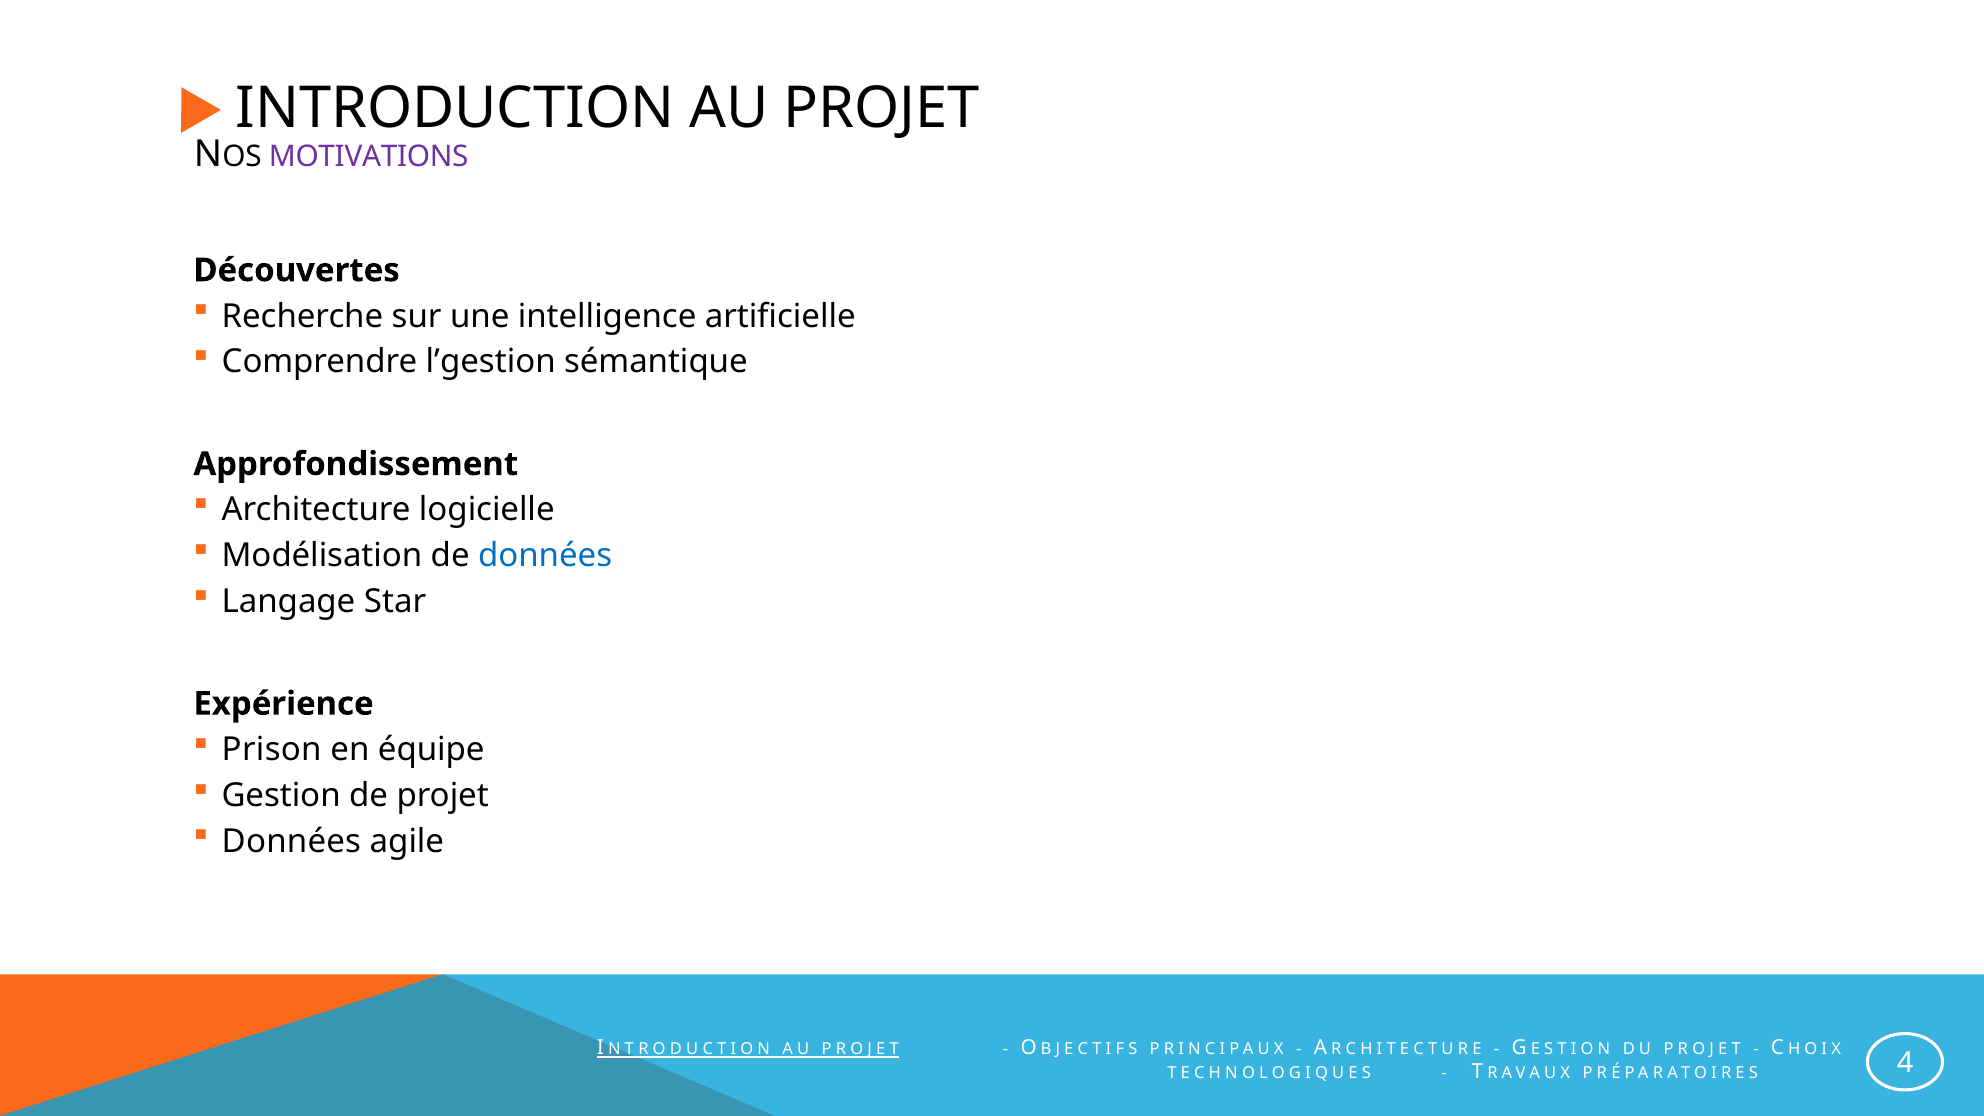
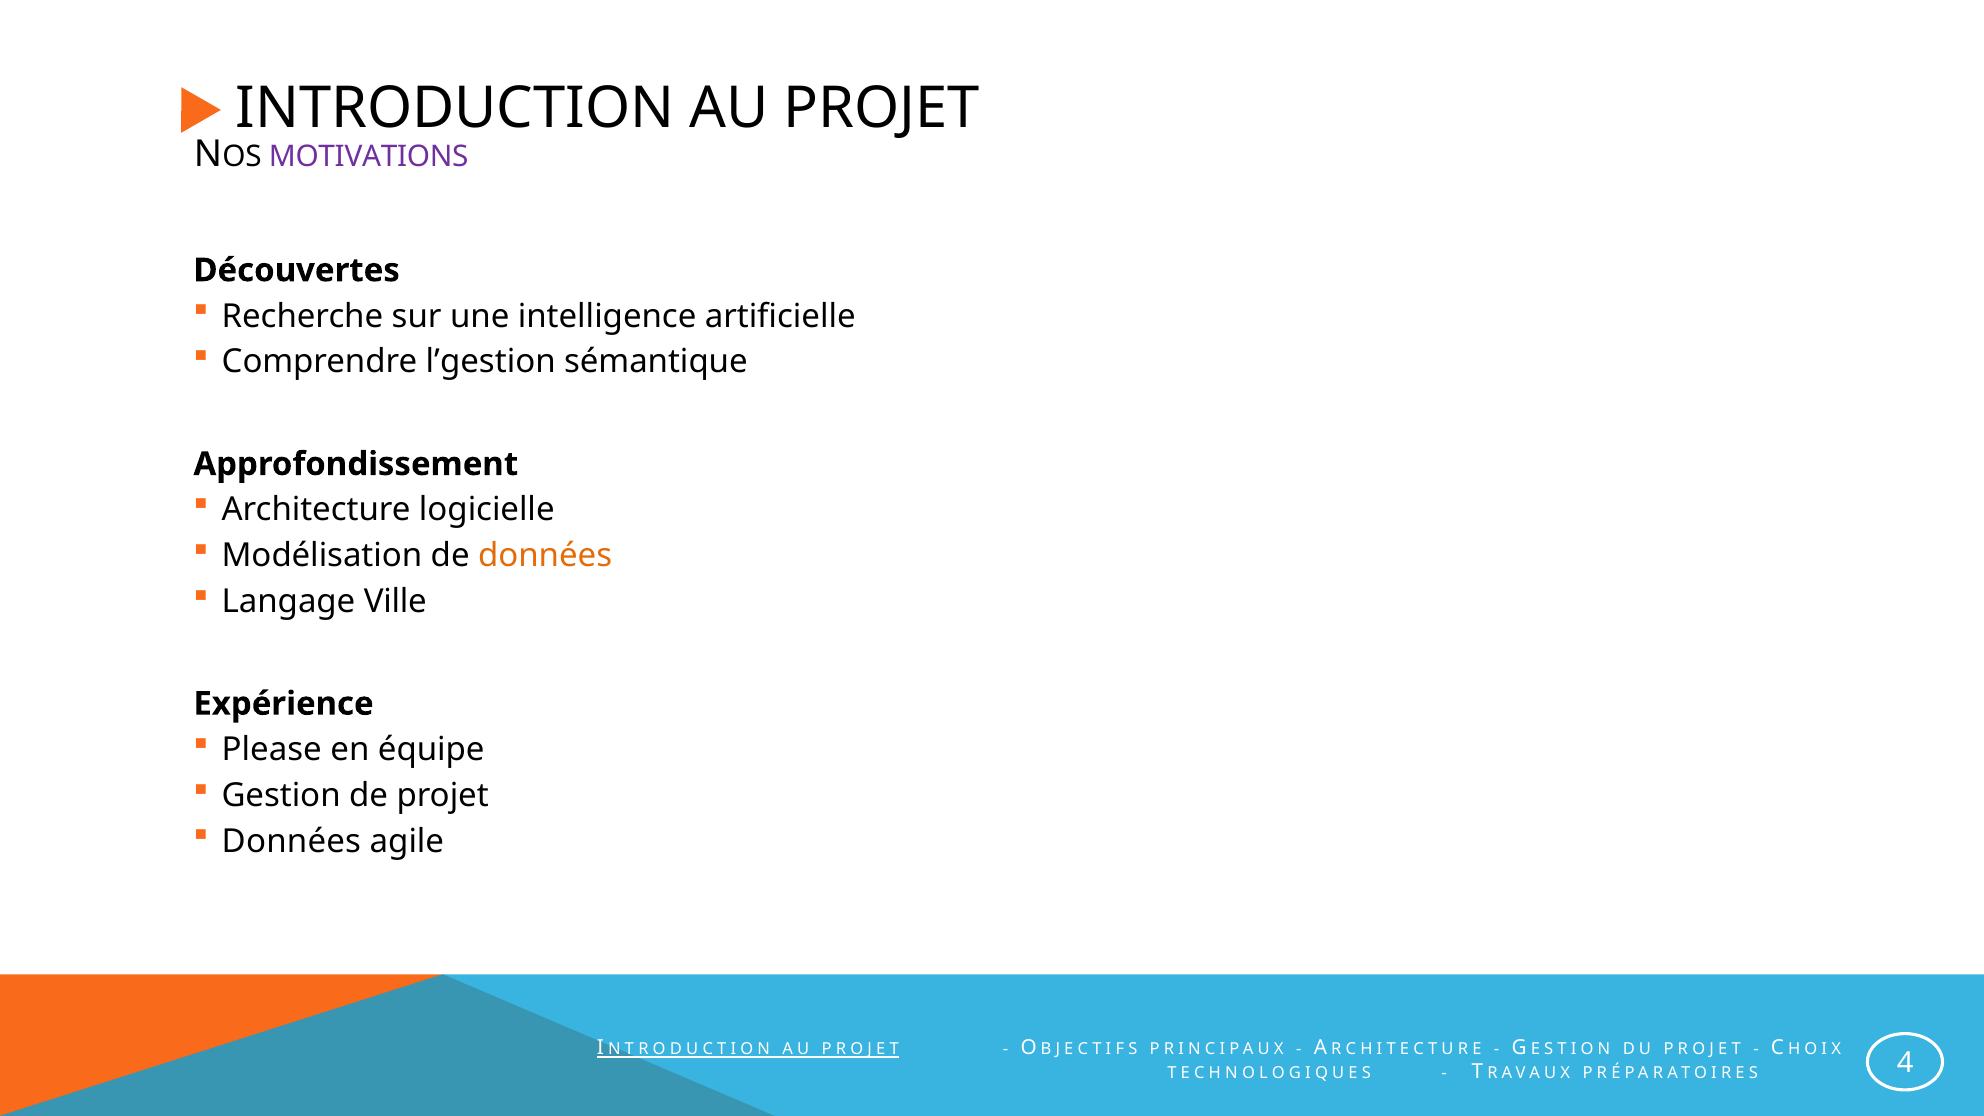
données colour: blue -> orange (545, 556)
Star: Star -> Ville (395, 602)
Prison: Prison -> Please (272, 750)
